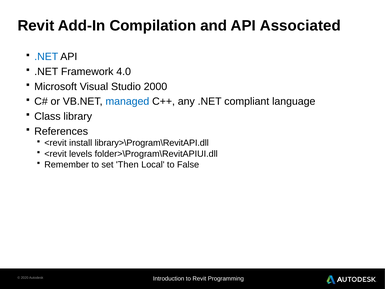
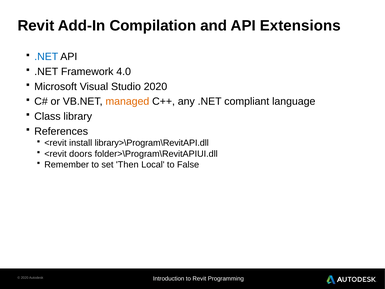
Associated: Associated -> Extensions (300, 26)
Studio 2000: 2000 -> 2020 (155, 86)
managed colour: blue -> orange (127, 101)
levels: levels -> doors (81, 154)
